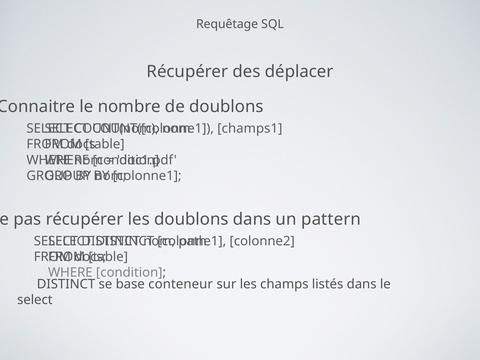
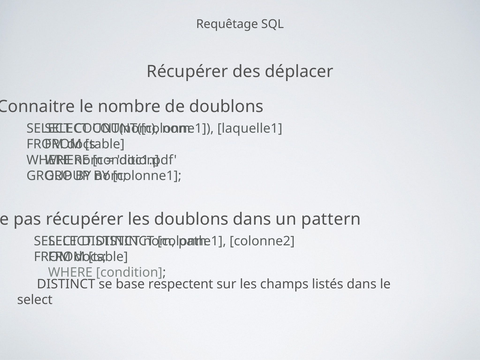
champs1: champs1 -> laquelle1 (250, 129)
conteneur: conteneur -> respectent (181, 284)
